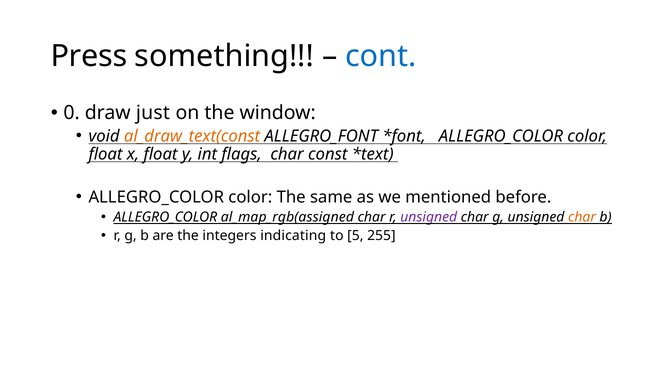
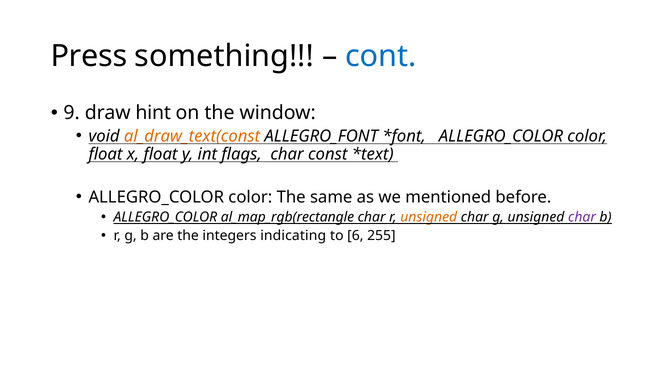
0: 0 -> 9 (72, 113)
just: just -> hint (153, 113)
al_map_rgb(assigned: al_map_rgb(assigned -> al_map_rgb(rectangle (287, 217)
unsigned colour: purple -> orange (429, 217)
char colour: orange -> purple (582, 217)
5: 5 -> 6 (355, 236)
